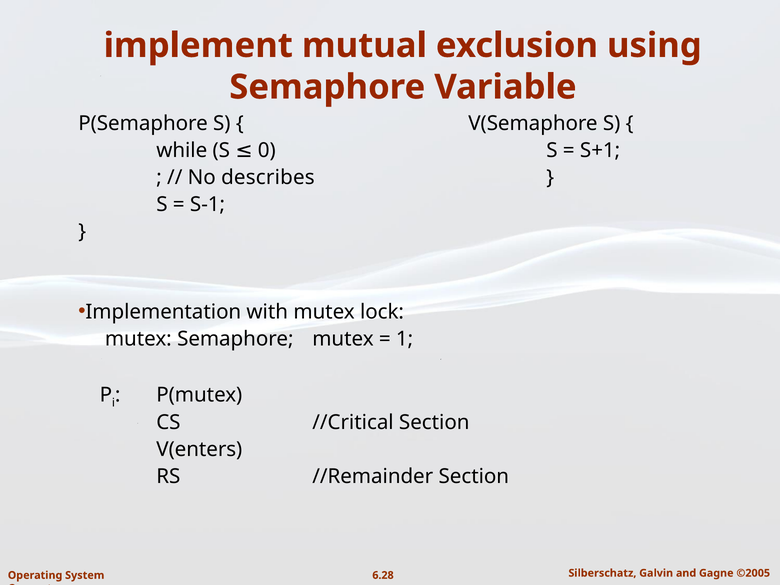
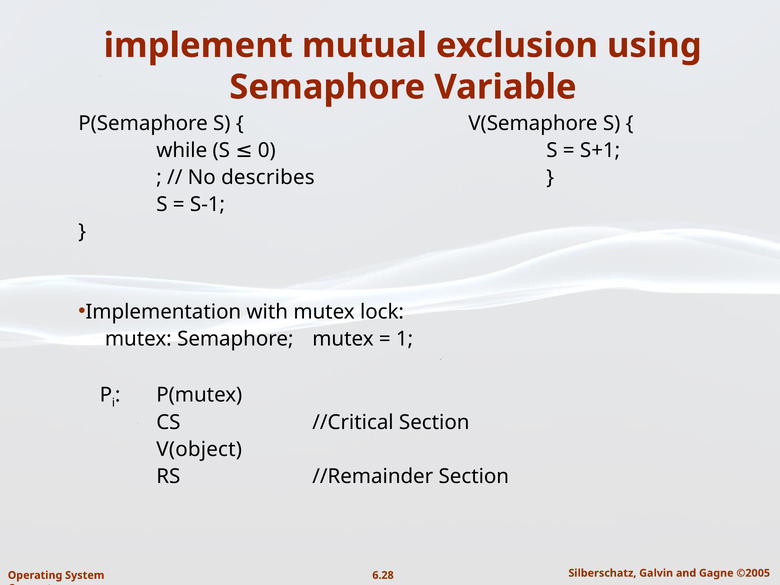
V(enters: V(enters -> V(object (199, 449)
